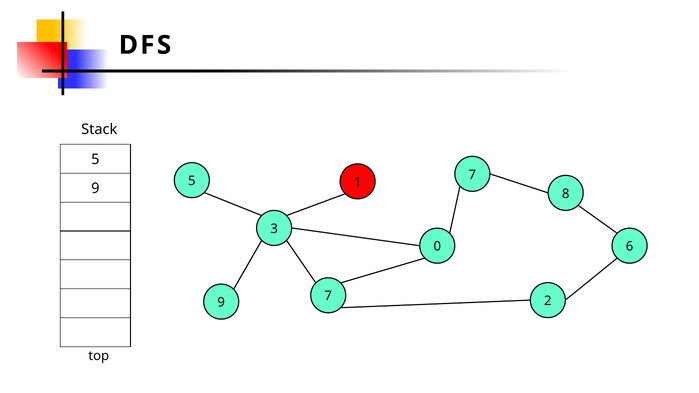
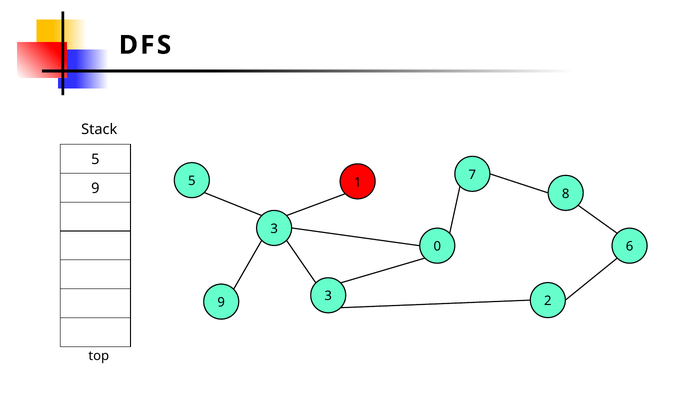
9 7: 7 -> 3 (328, 296)
